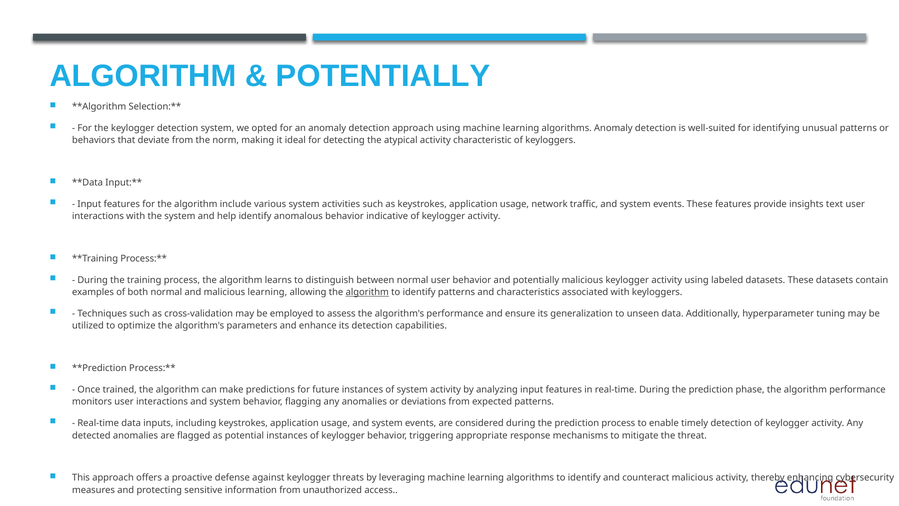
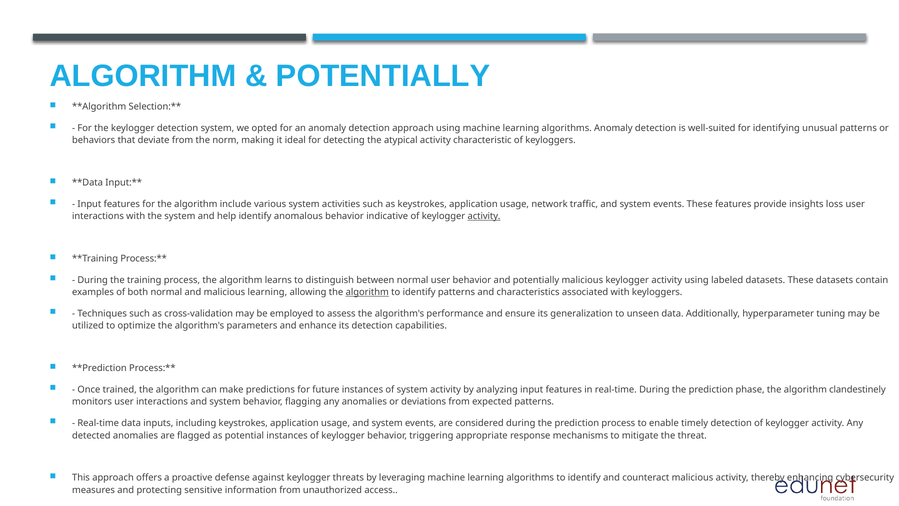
text: text -> loss (835, 204)
activity underline: none -> present (484, 216)
algorithm performance: performance -> clandestinely (857, 389)
